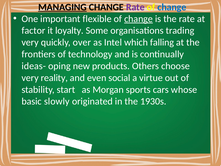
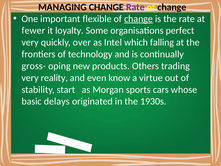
MANAGING underline: present -> none (62, 7)
change colour: blue -> black (172, 7)
factor: factor -> fewer (33, 31)
trading: trading -> perfect (180, 31)
ideas-: ideas- -> gross- (34, 66)
choose: choose -> trading (176, 66)
social: social -> know (119, 78)
slowly: slowly -> delays (57, 101)
